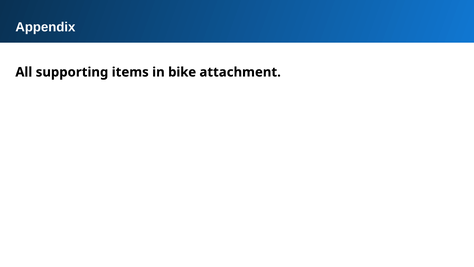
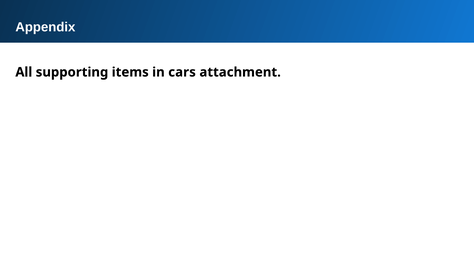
bike: bike -> cars (182, 72)
